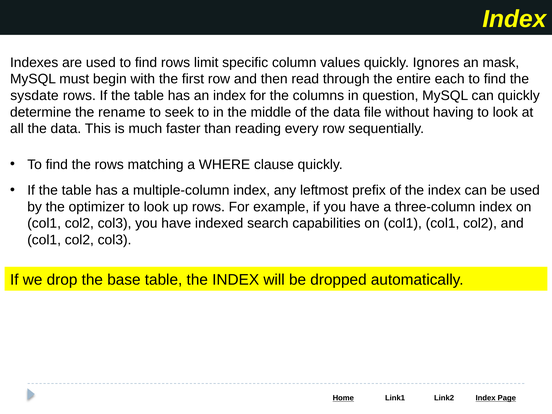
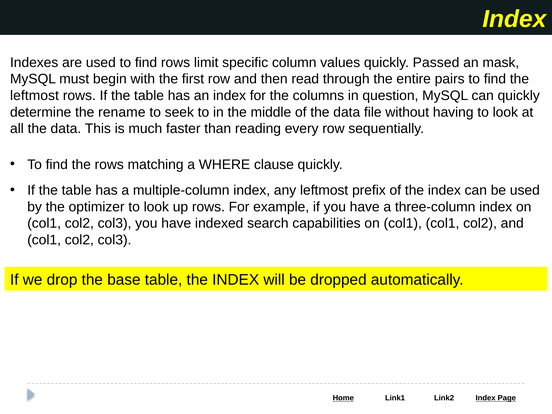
Ignores: Ignores -> Passed (436, 63)
each: each -> pairs (450, 79)
sysdate: sysdate -> leftmost (34, 96)
